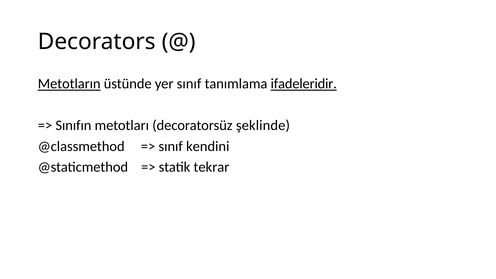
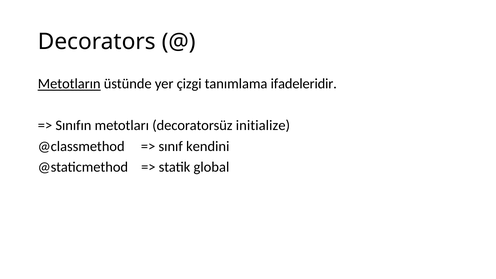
yer sınıf: sınıf -> çizgi (189, 84)
ifadeleridir underline: present -> none (304, 84)
şeklinde: şeklinde -> initialize (263, 125)
tekrar: tekrar -> global (211, 167)
